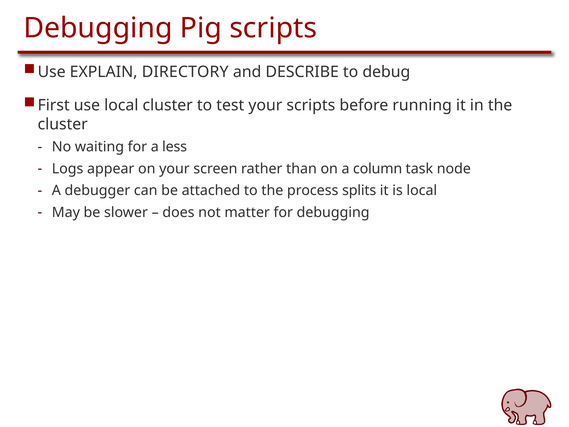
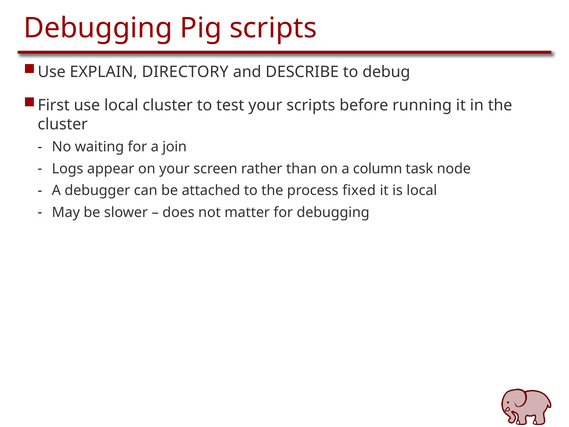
less: less -> join (175, 147)
splits: splits -> fixed (359, 190)
